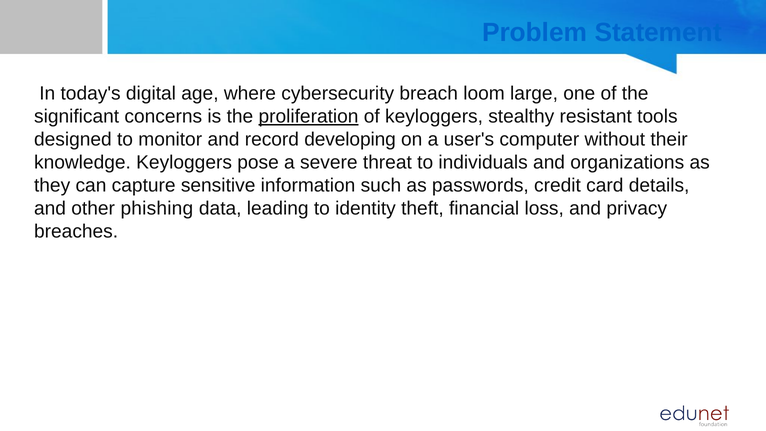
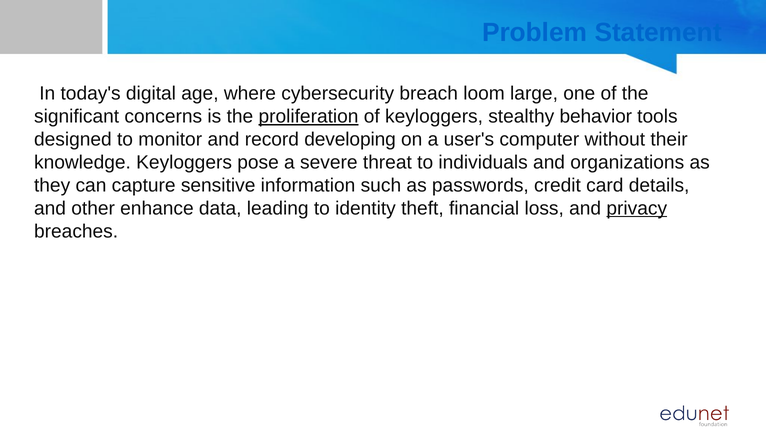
resistant: resistant -> behavior (596, 116)
phishing: phishing -> enhance (157, 208)
privacy underline: none -> present (637, 208)
